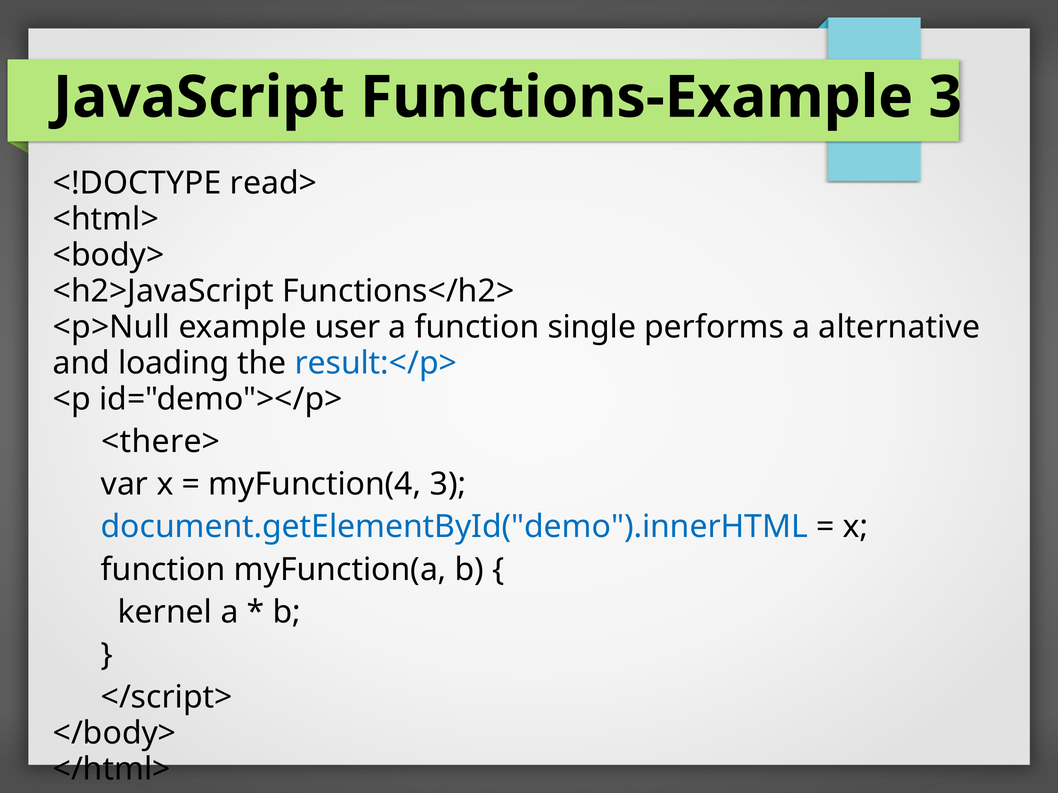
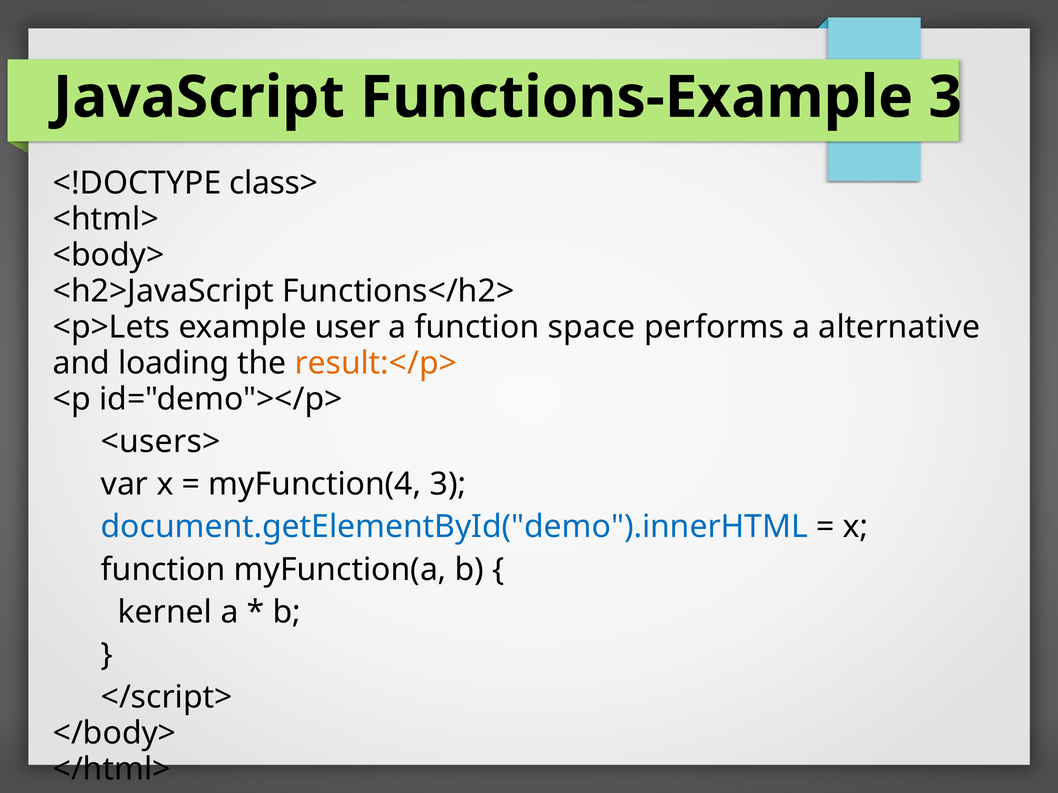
read>: read> -> class> (274, 183)
<p>Null: <p>Null -> <p>Lets (112, 327)
single: single -> space (592, 327)
result:</p> colour: blue -> orange (376, 363)
<there>: <there> -> <users> (161, 442)
